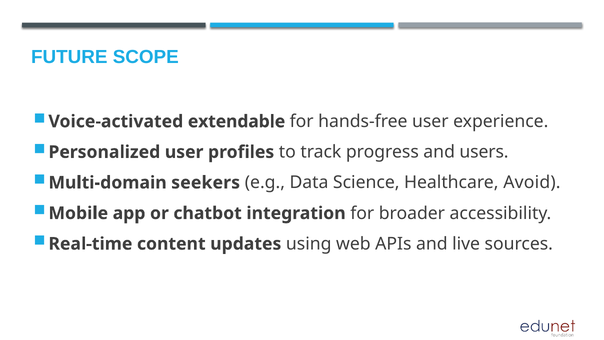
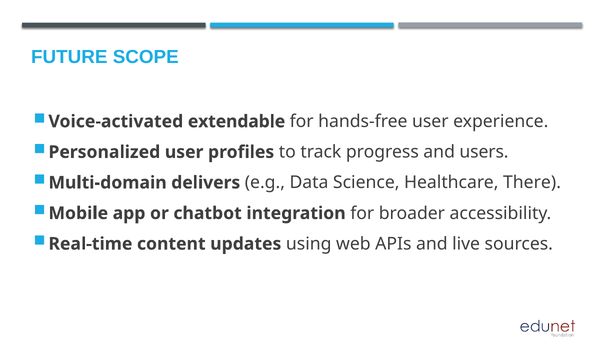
seekers: seekers -> delivers (206, 183)
Avoid: Avoid -> There (532, 183)
